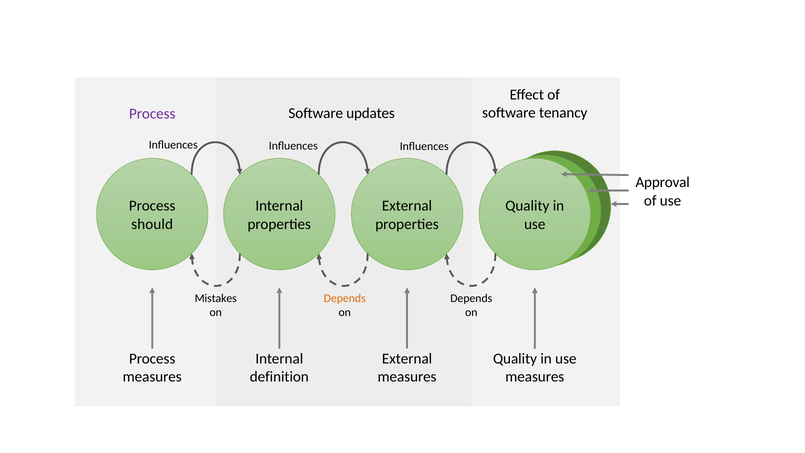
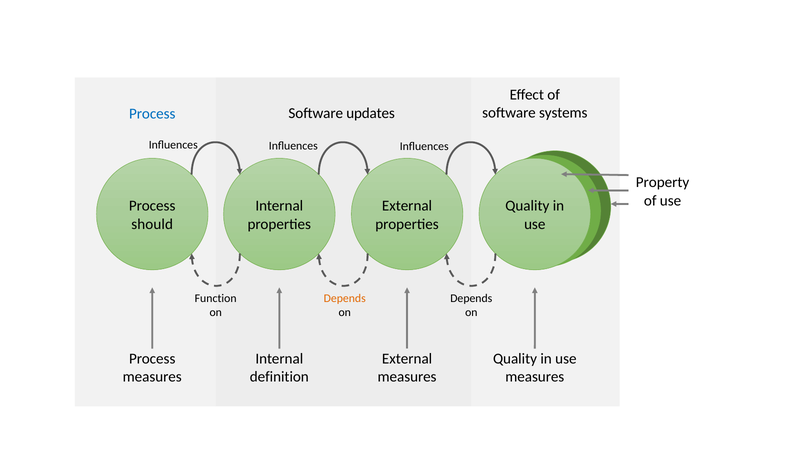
tenancy: tenancy -> systems (563, 113)
Process colour: purple -> blue (152, 114)
Approval: Approval -> Property (663, 182)
Mistakes: Mistakes -> Function (216, 298)
